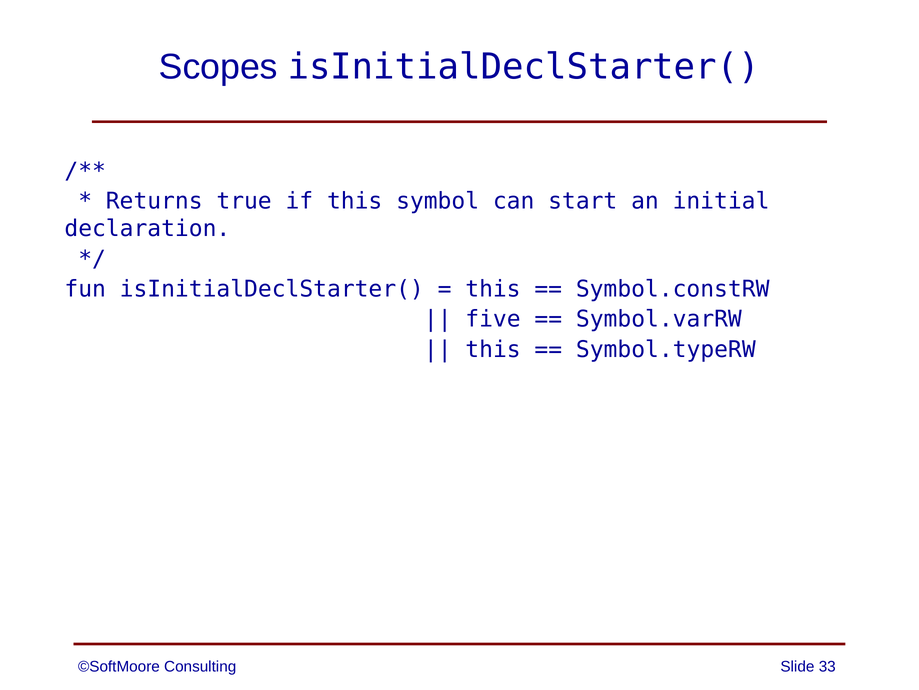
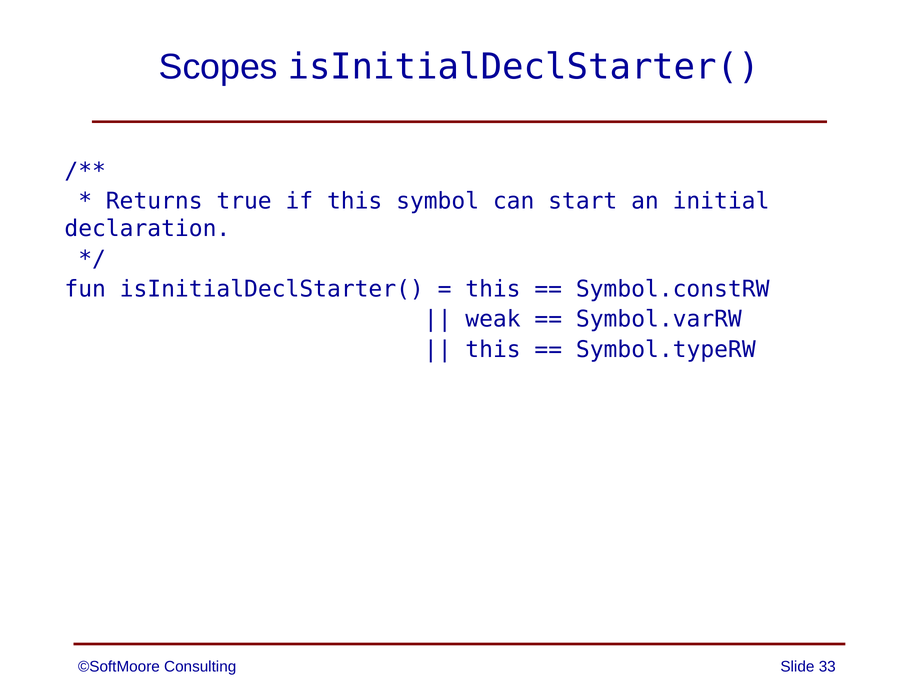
five: five -> weak (493, 319)
